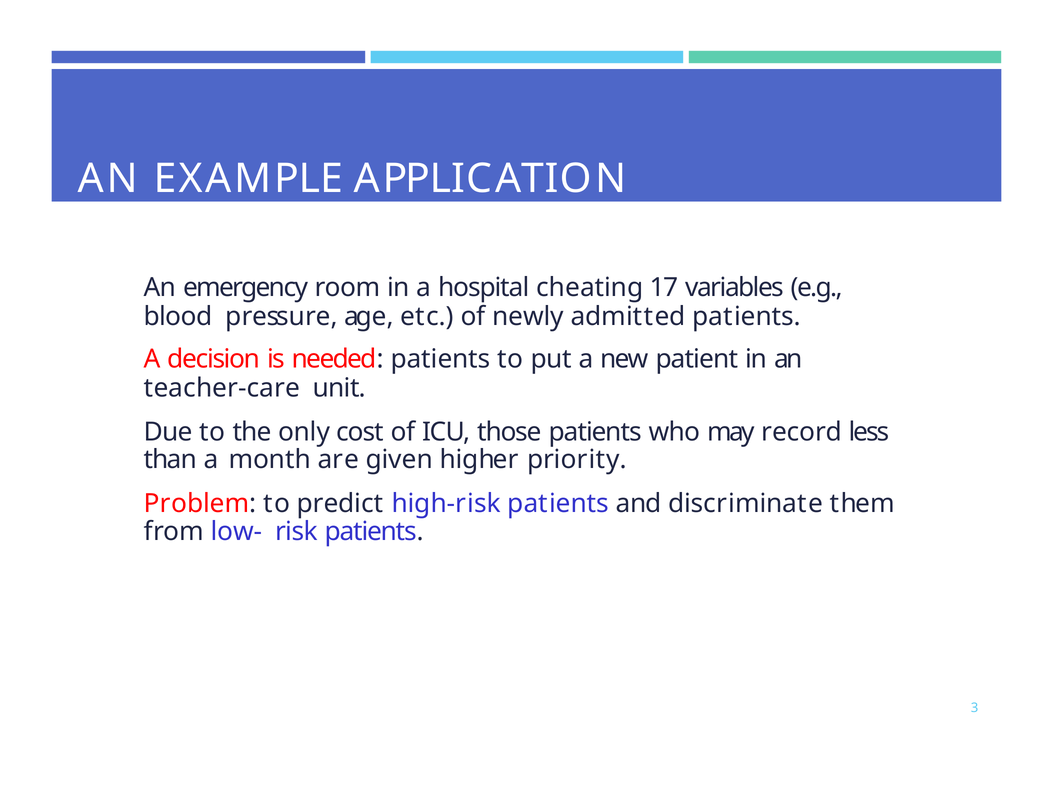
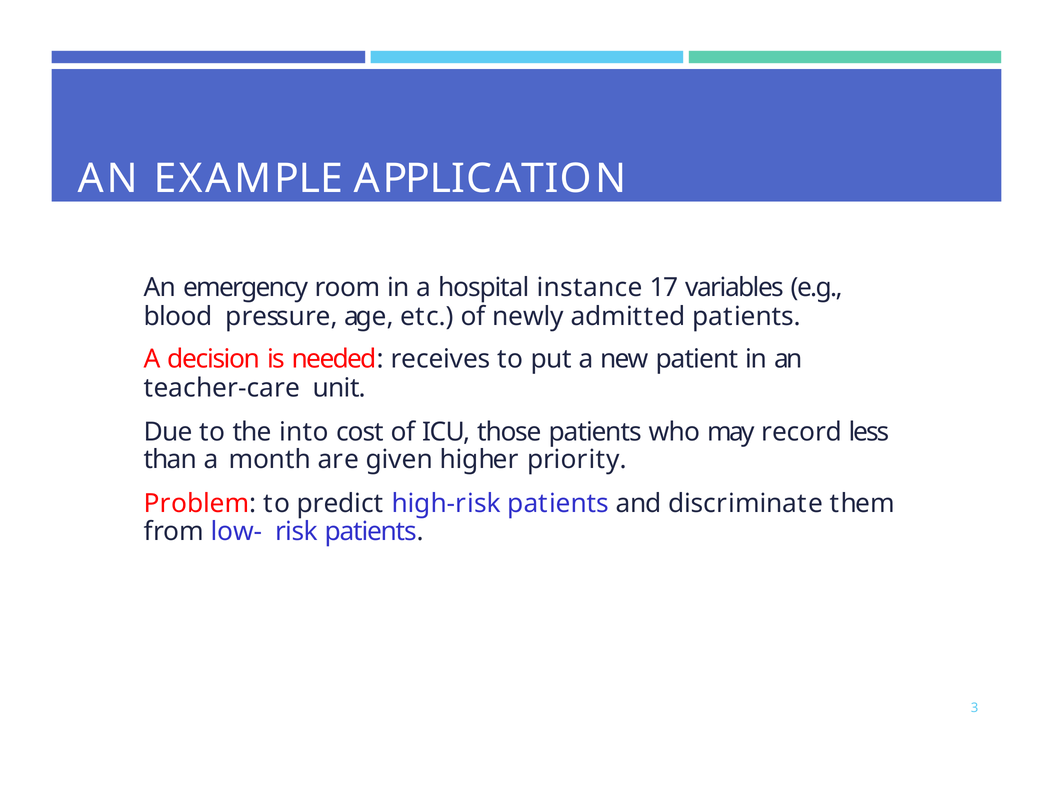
cheating: cheating -> instance (590, 288)
needed patients: patients -> receives (441, 359)
only: only -> into (304, 432)
